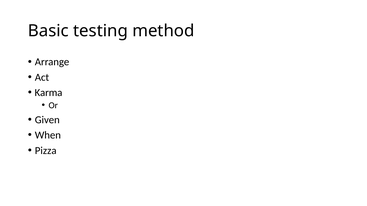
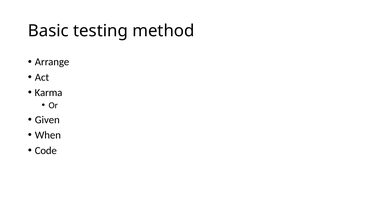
Pizza: Pizza -> Code (46, 151)
